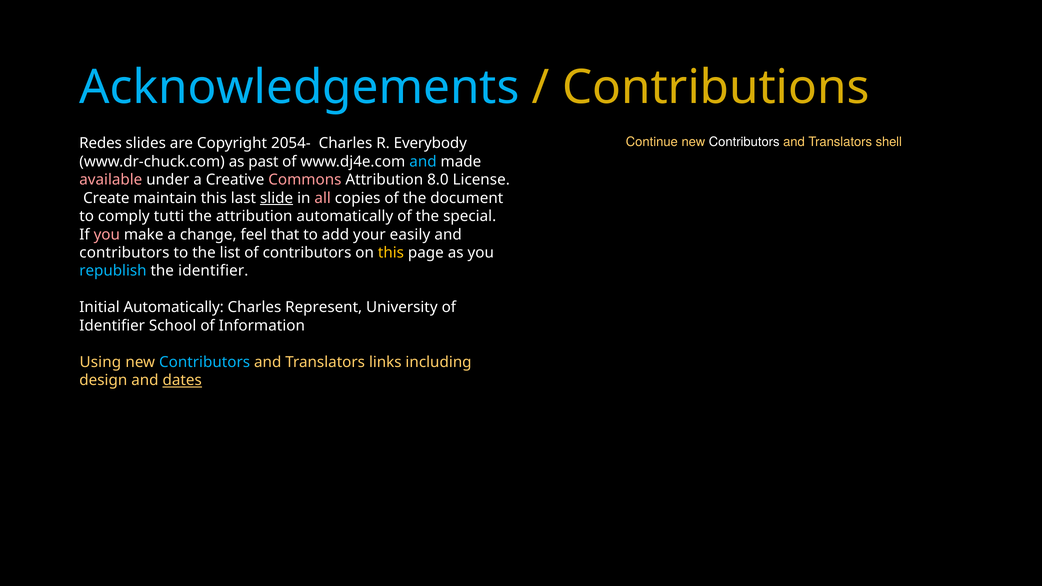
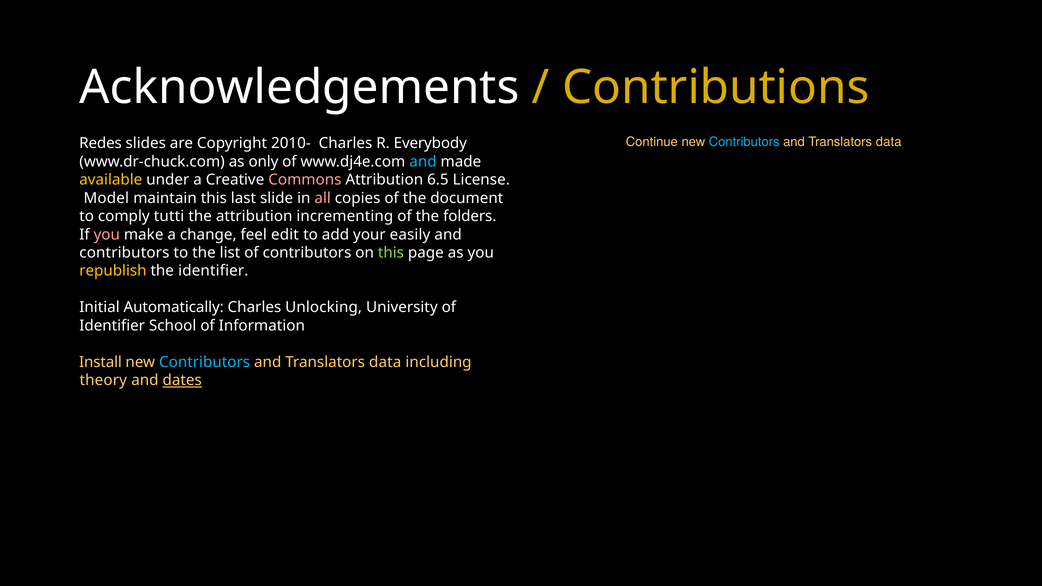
Acknowledgements colour: light blue -> white (299, 88)
Contributors colour: white -> light blue (744, 142)
shell: shell -> data (889, 142)
2054-: 2054- -> 2010- (291, 143)
past: past -> only (263, 162)
available colour: pink -> yellow (111, 180)
8.0: 8.0 -> 6.5 (438, 180)
Create: Create -> Model (106, 198)
slide underline: present -> none (277, 198)
attribution automatically: automatically -> incrementing (345, 216)
special: special -> folders (470, 216)
that: that -> edit (285, 235)
this colour: yellow -> light green (391, 253)
republish colour: light blue -> yellow (113, 271)
Represent: Represent -> Unlocking (324, 308)
Using: Using -> Install (100, 362)
links: links -> data (385, 362)
design: design -> theory (103, 380)
